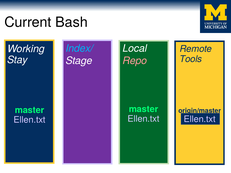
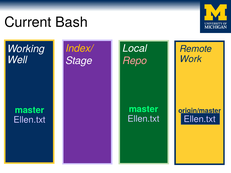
Index/ colour: light blue -> yellow (80, 49)
Tools: Tools -> Work (191, 59)
Stay: Stay -> Well (17, 60)
